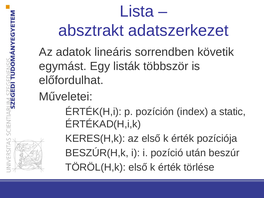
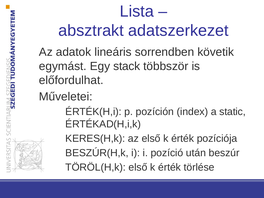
listák: listák -> stack (127, 66)
